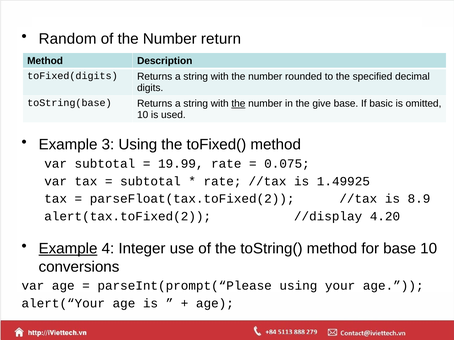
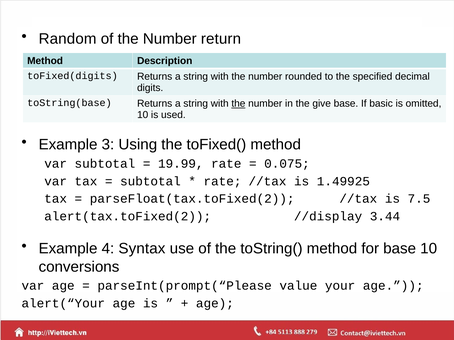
8.9: 8.9 -> 7.5 (419, 199)
4.20: 4.20 -> 3.44 (385, 217)
Example underline: present -> none (68, 249)
Integer: Integer -> Syntax (142, 249)
parseInt(prompt(“Please using: using -> value (298, 286)
